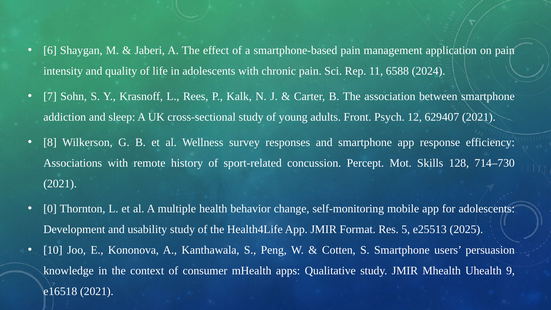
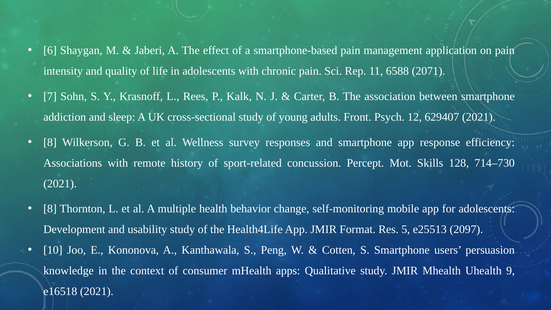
2024: 2024 -> 2071 (429, 71)
0: 0 -> 8 (50, 209)
2025: 2025 -> 2097 (466, 229)
